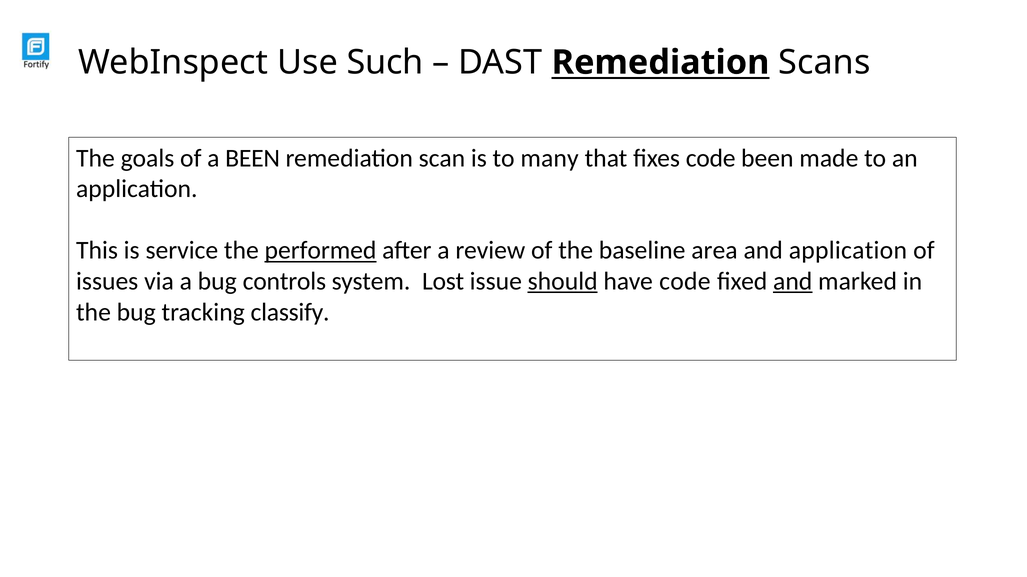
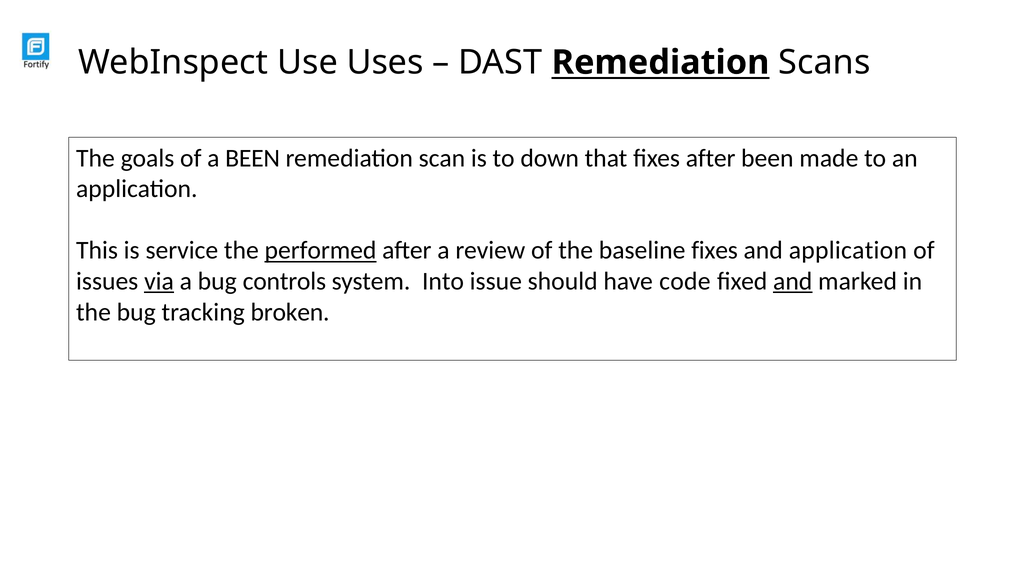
Such: Such -> Uses (385, 63)
many: many -> down (550, 158)
fixes code: code -> after (711, 158)
baseline area: area -> fixes (715, 251)
via underline: none -> present (159, 282)
Lost: Lost -> Into (443, 282)
should underline: present -> none (563, 282)
classify: classify -> broken (290, 312)
